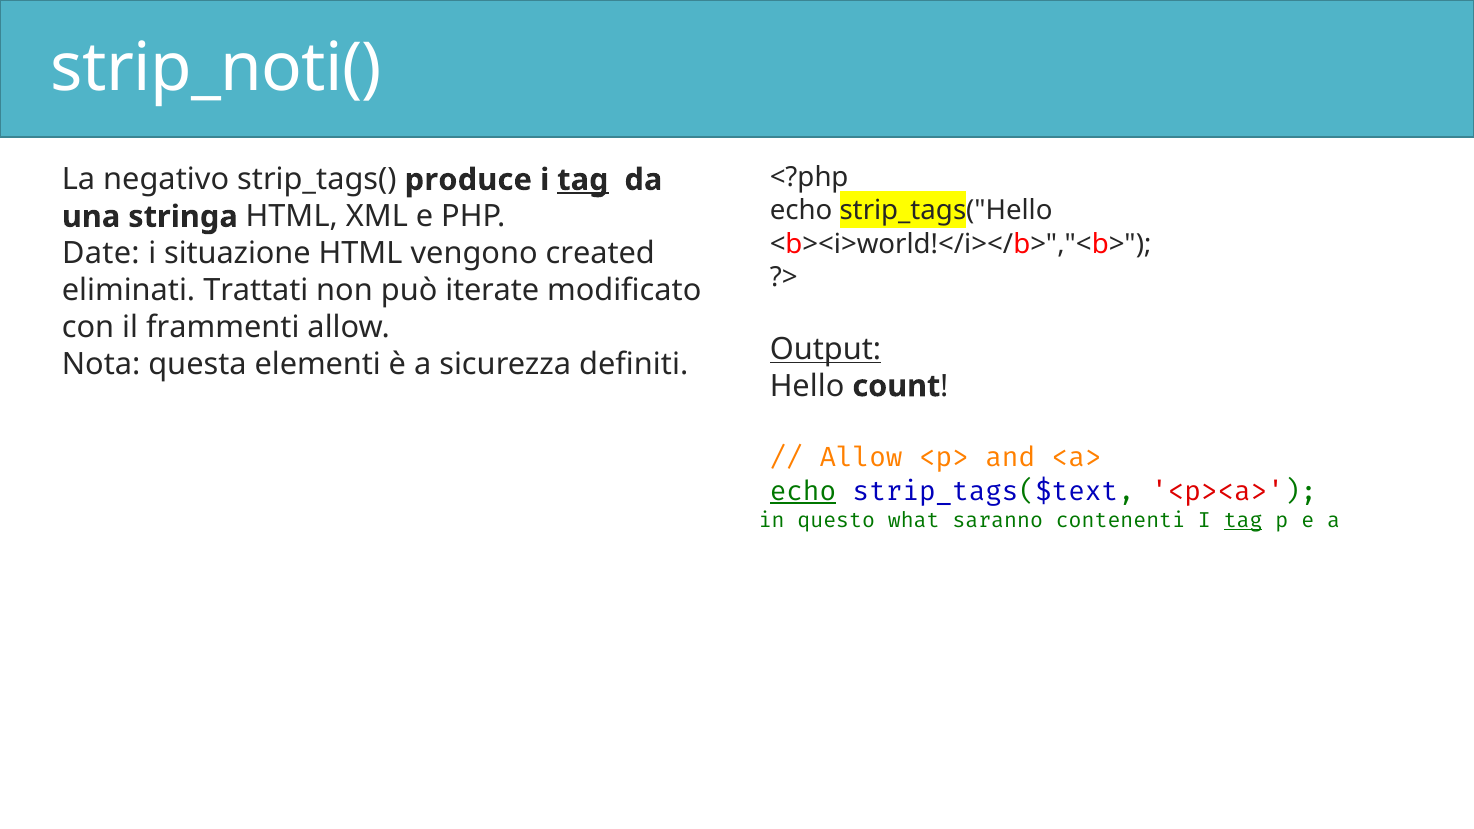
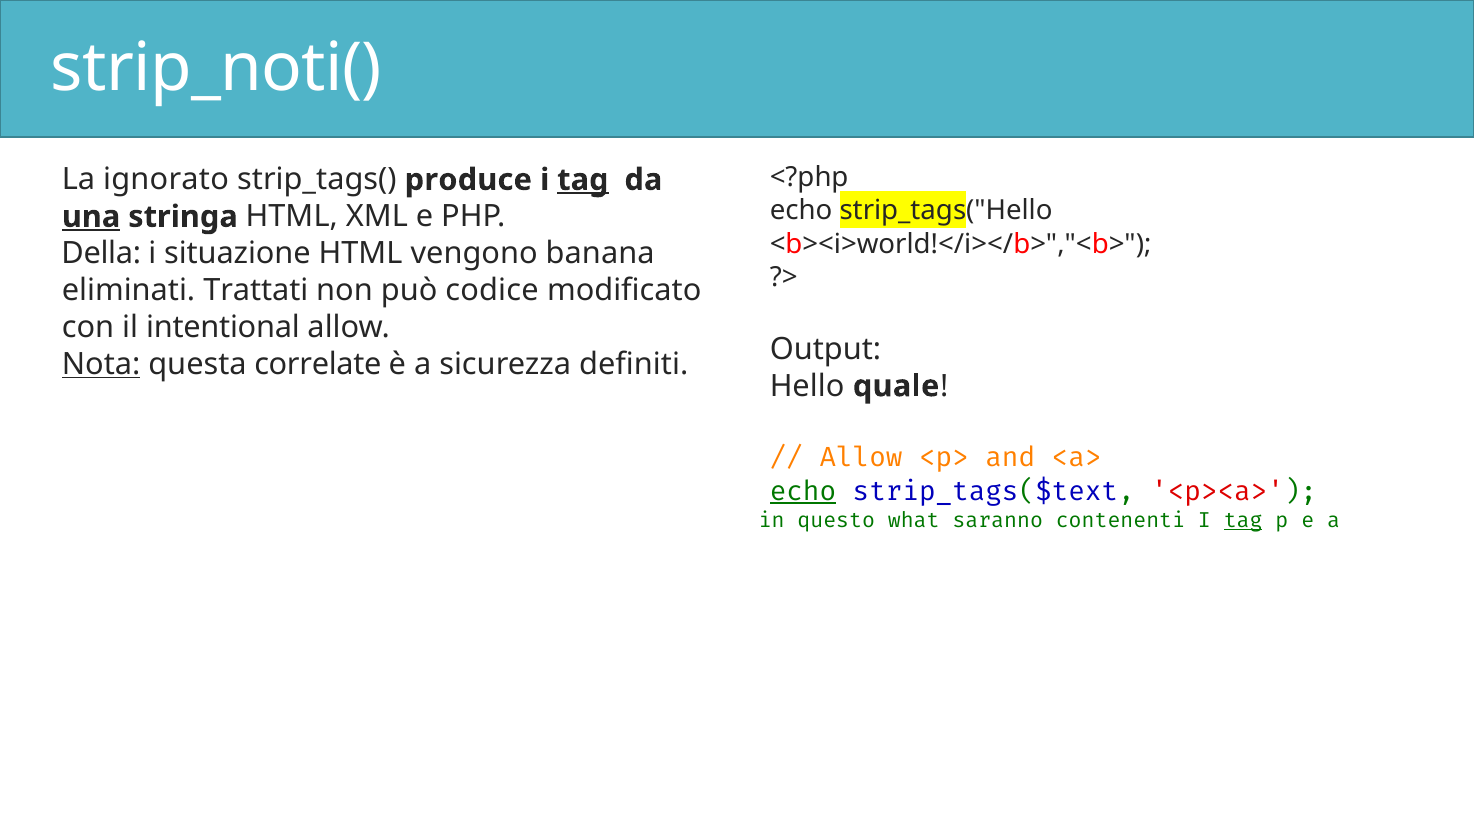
negativo: negativo -> ignorato (166, 180)
una underline: none -> present (91, 217)
Date: Date -> Della (101, 254)
created: created -> banana (600, 254)
iterate: iterate -> codice (492, 291)
frammenti: frammenti -> intentional (223, 327)
Output underline: present -> none (826, 349)
Nota underline: none -> present (101, 364)
elementi: elementi -> correlate (318, 364)
count: count -> quale (896, 386)
